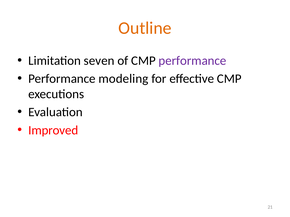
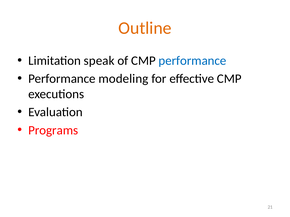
seven: seven -> speak (99, 61)
performance colour: purple -> blue (192, 61)
Improved: Improved -> Programs (53, 130)
